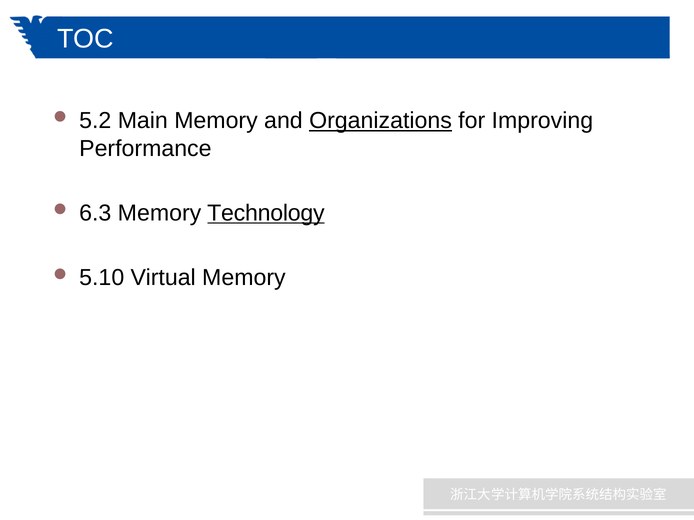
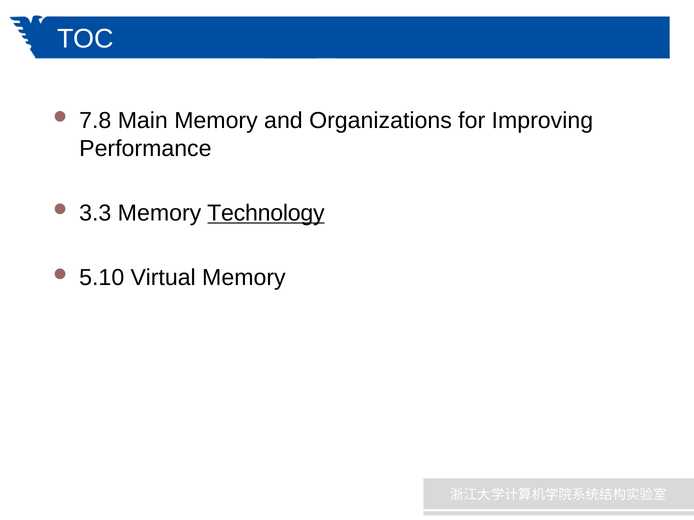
5.2: 5.2 -> 7.8 (95, 121)
Organizations underline: present -> none (381, 121)
6.3: 6.3 -> 3.3 (95, 213)
